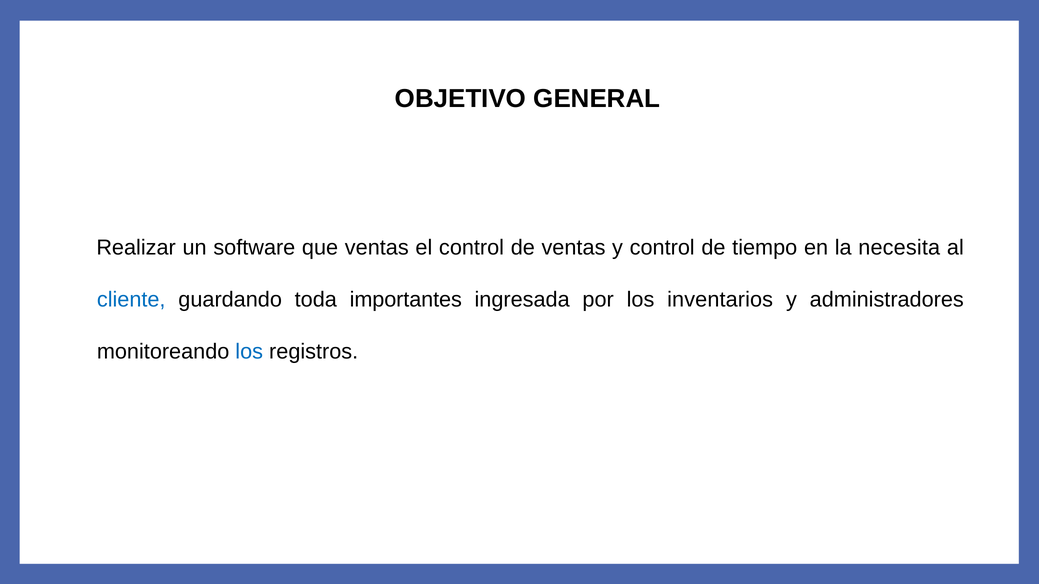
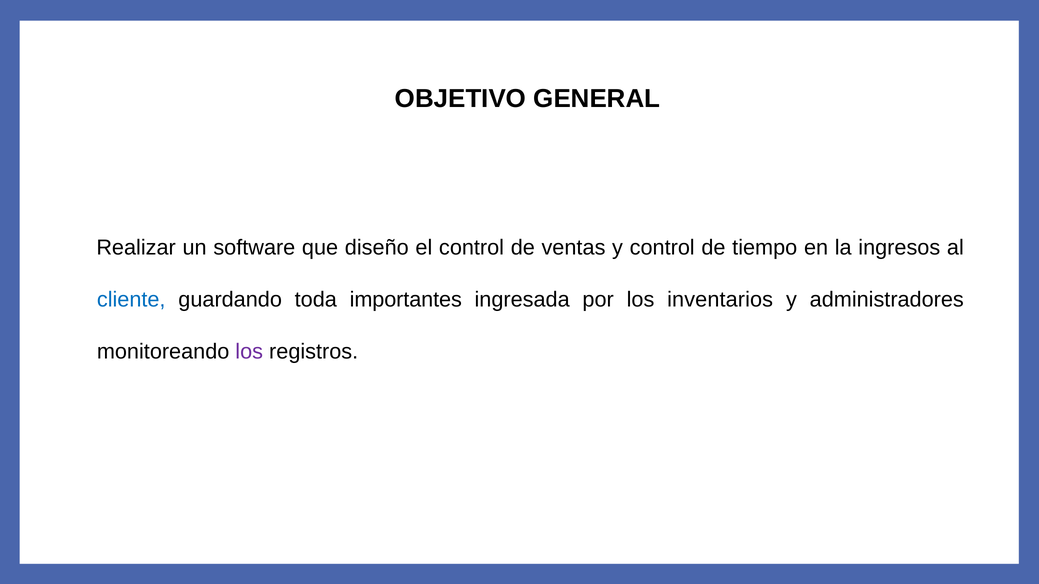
que ventas: ventas -> diseño (377, 248)
necesita: necesita -> ingresos (899, 248)
los colour: blue -> purple (249, 352)
